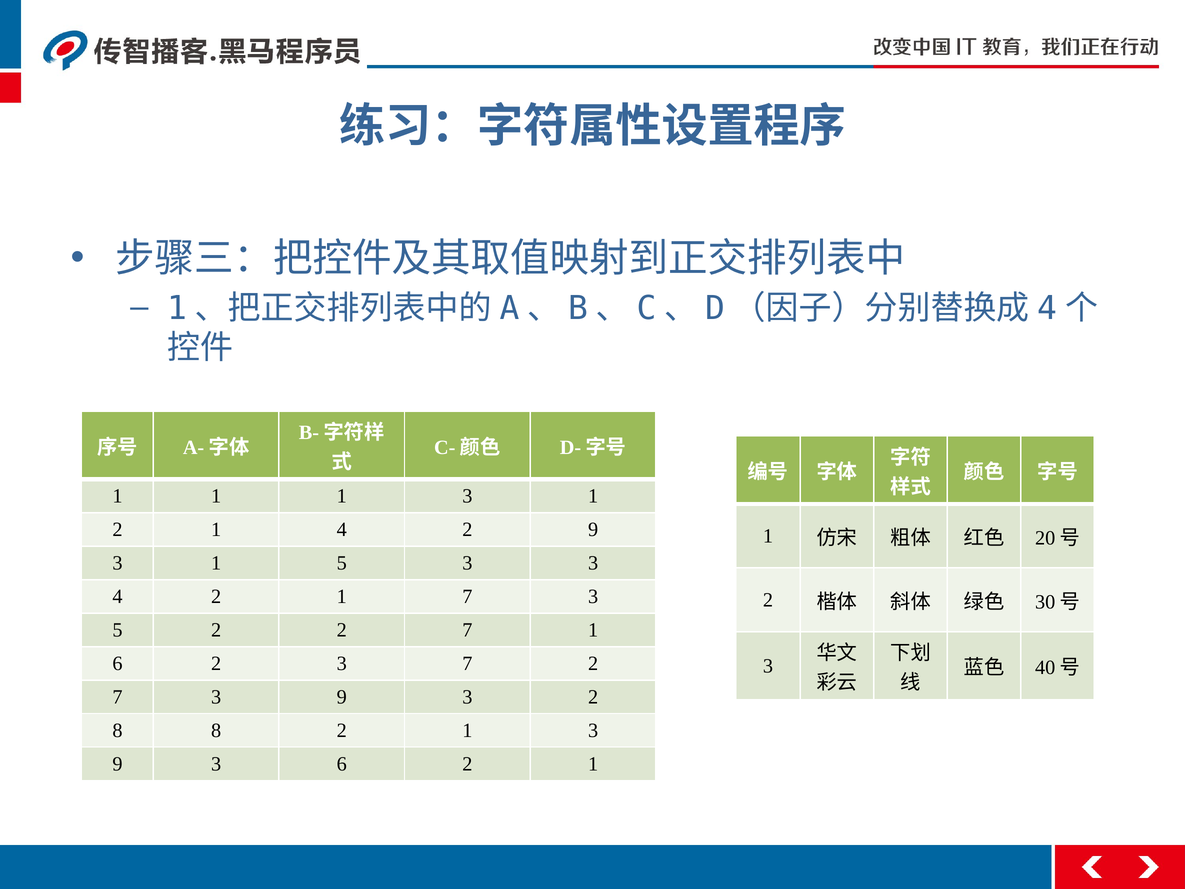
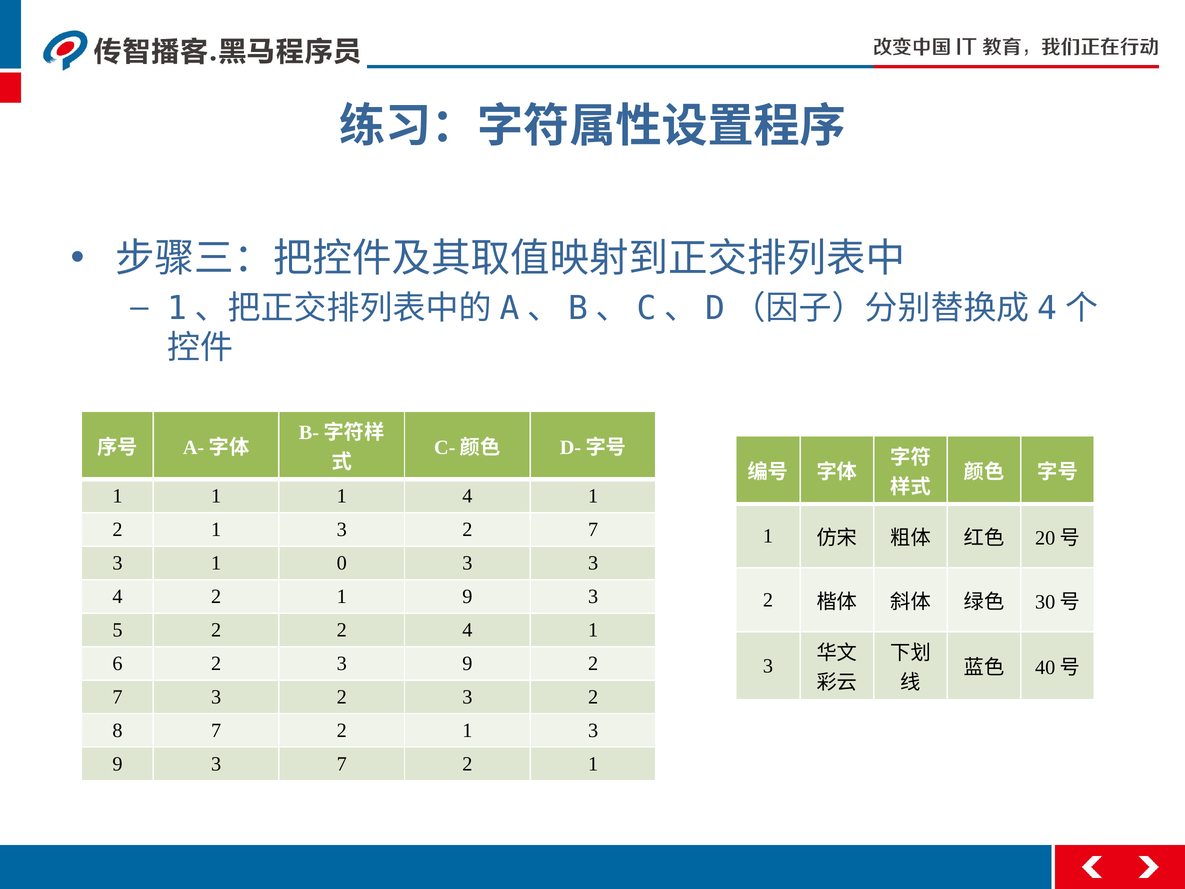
1 1 3: 3 -> 4 (467, 496)
4: 4 -> 3 (342, 530)
9: 9 -> 7 (593, 530)
1 5: 5 -> 0 (342, 563)
1 7: 7 -> 9 (467, 596)
2 2 7: 7 -> 4 (467, 630)
2 3 7: 7 -> 9 (467, 663)
7 3 9: 9 -> 2 (342, 697)
8 8: 8 -> 7 (216, 730)
3 6: 6 -> 7 (342, 764)
